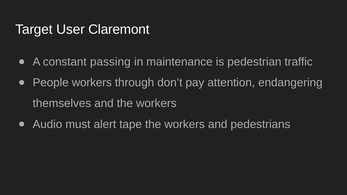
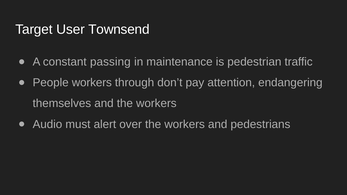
Claremont: Claremont -> Townsend (119, 29)
tape: tape -> over (131, 124)
